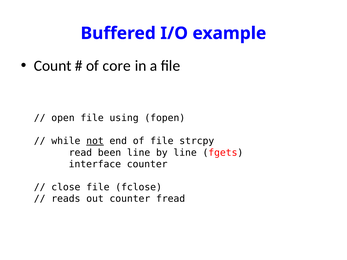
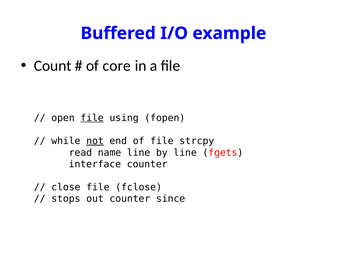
file underline: none -> present (92, 118)
been: been -> name (109, 153)
reads: reads -> stops (66, 199)
fread: fread -> since (171, 199)
